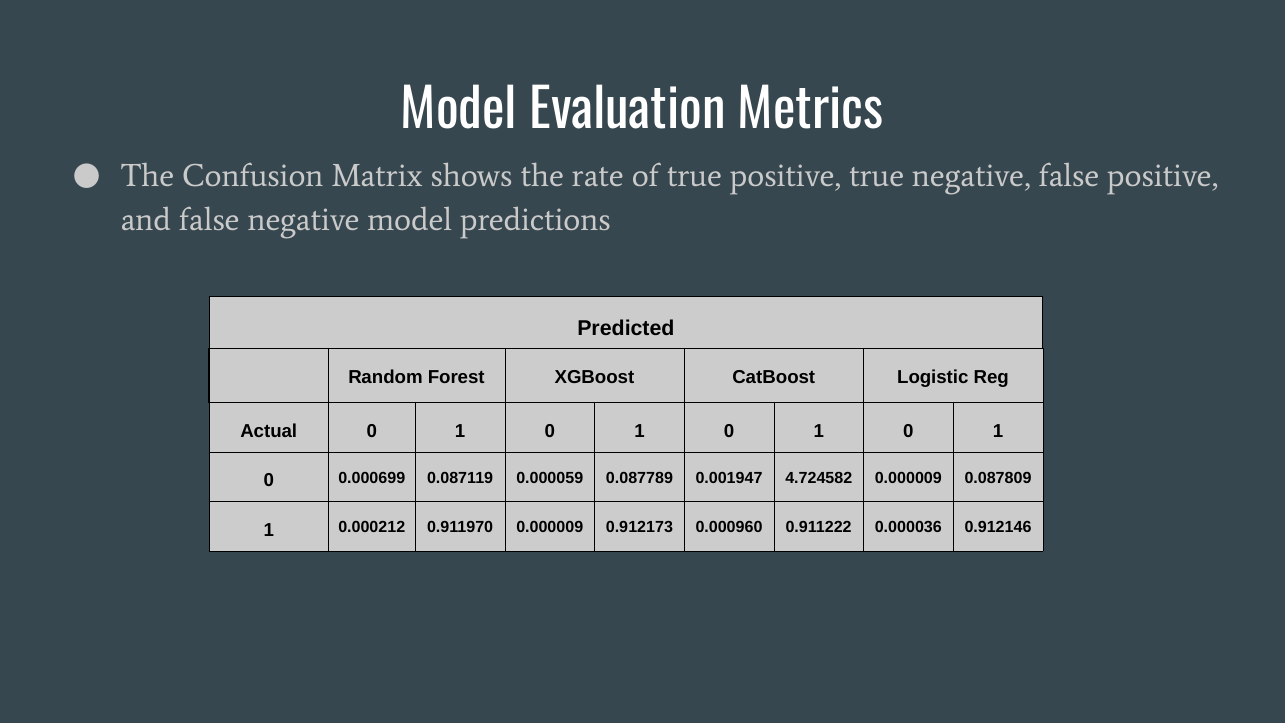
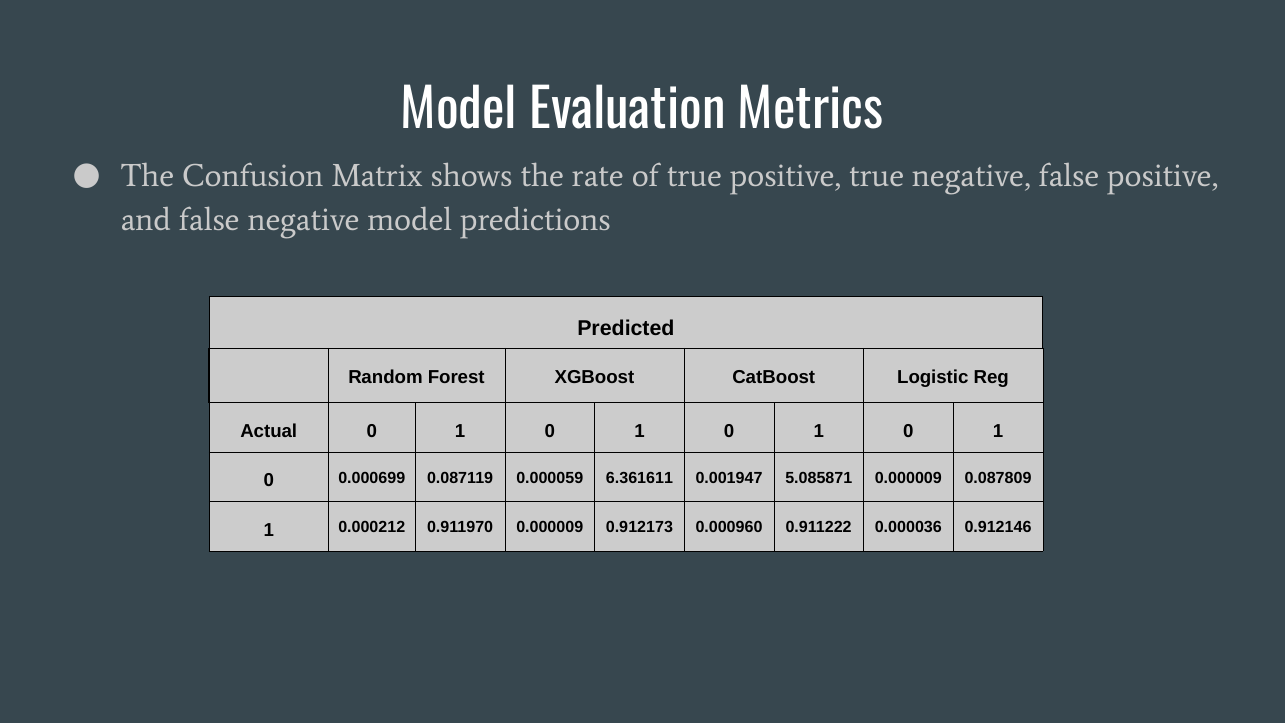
0.087789: 0.087789 -> 6.361611 (639, 478)
4.724582: 4.724582 -> 5.085871 (819, 478)
